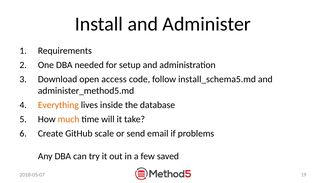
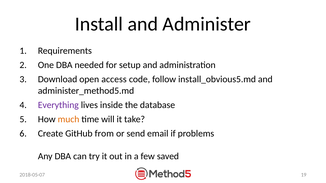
install_schema5.md: install_schema5.md -> install_obvious5.md (217, 79)
Everything colour: orange -> purple (58, 105)
scale: scale -> from (104, 134)
